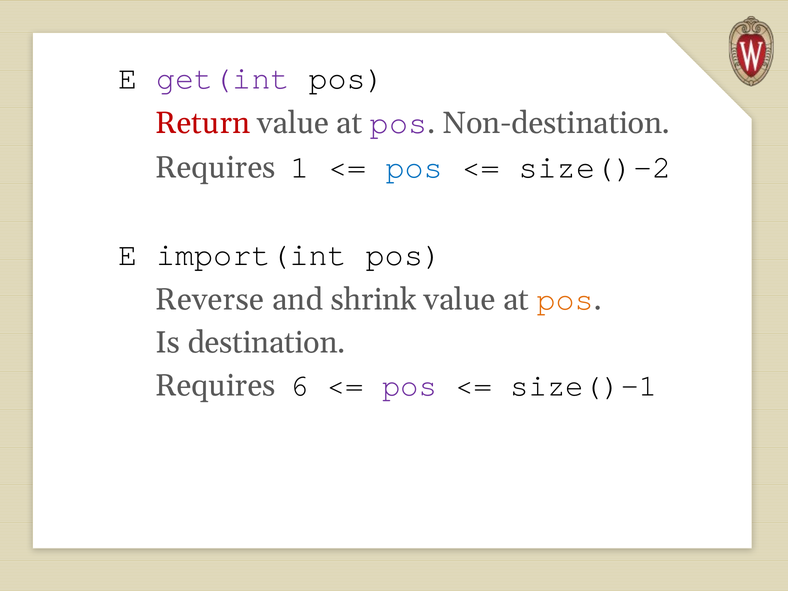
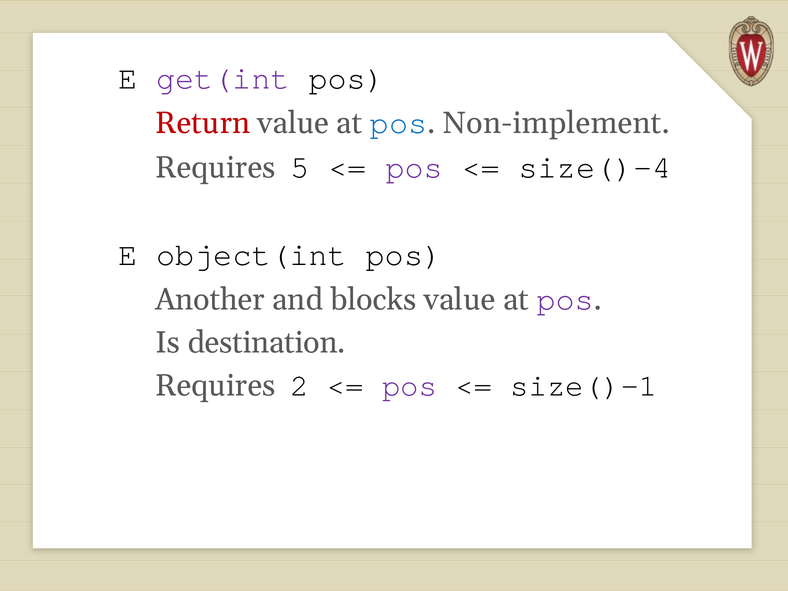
pos colour: purple -> blue (399, 123)
Non-destination: Non-destination -> Non-implement (556, 123)
1: 1 -> 5 (300, 167)
pos colour: blue -> purple (414, 167)
size()-2: size()-2 -> size()-4 (595, 167)
import(int: import(int -> object(int (252, 255)
Reverse: Reverse -> Another (210, 300)
shrink: shrink -> blocks (374, 300)
pos colour: orange -> purple (565, 299)
6: 6 -> 2 (299, 385)
